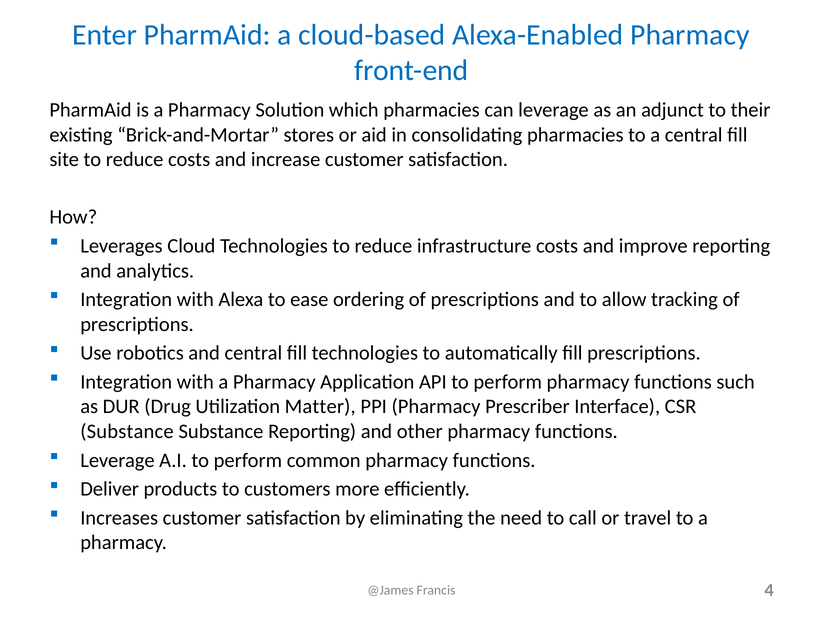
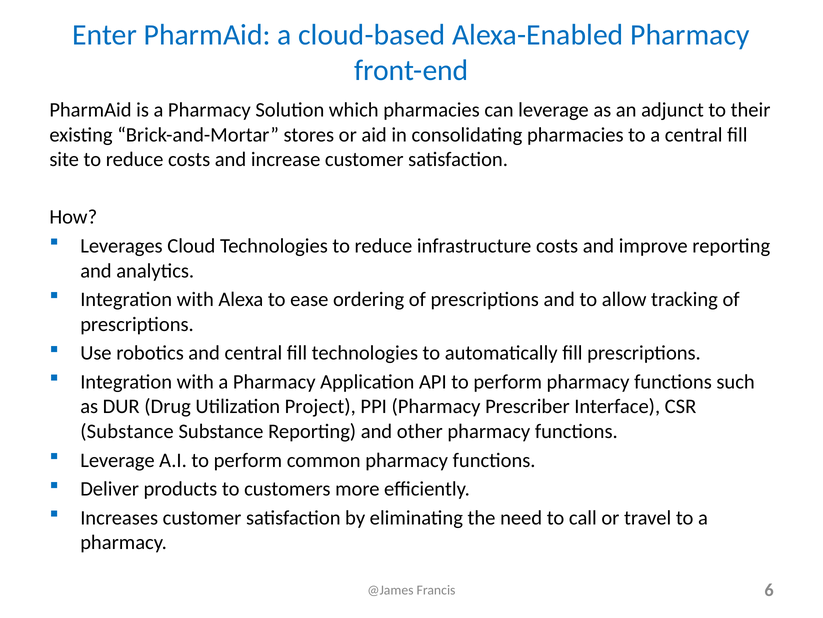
Matter: Matter -> Project (320, 406)
4: 4 -> 6 (769, 590)
